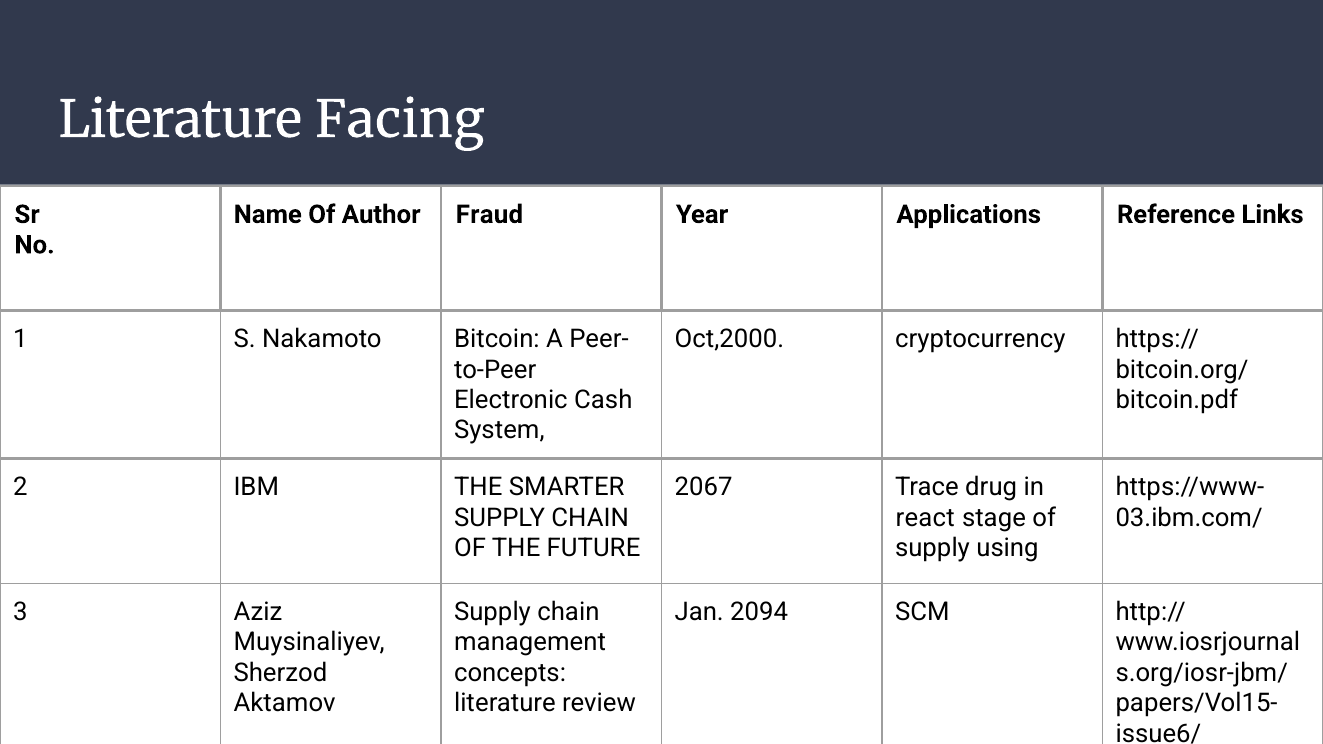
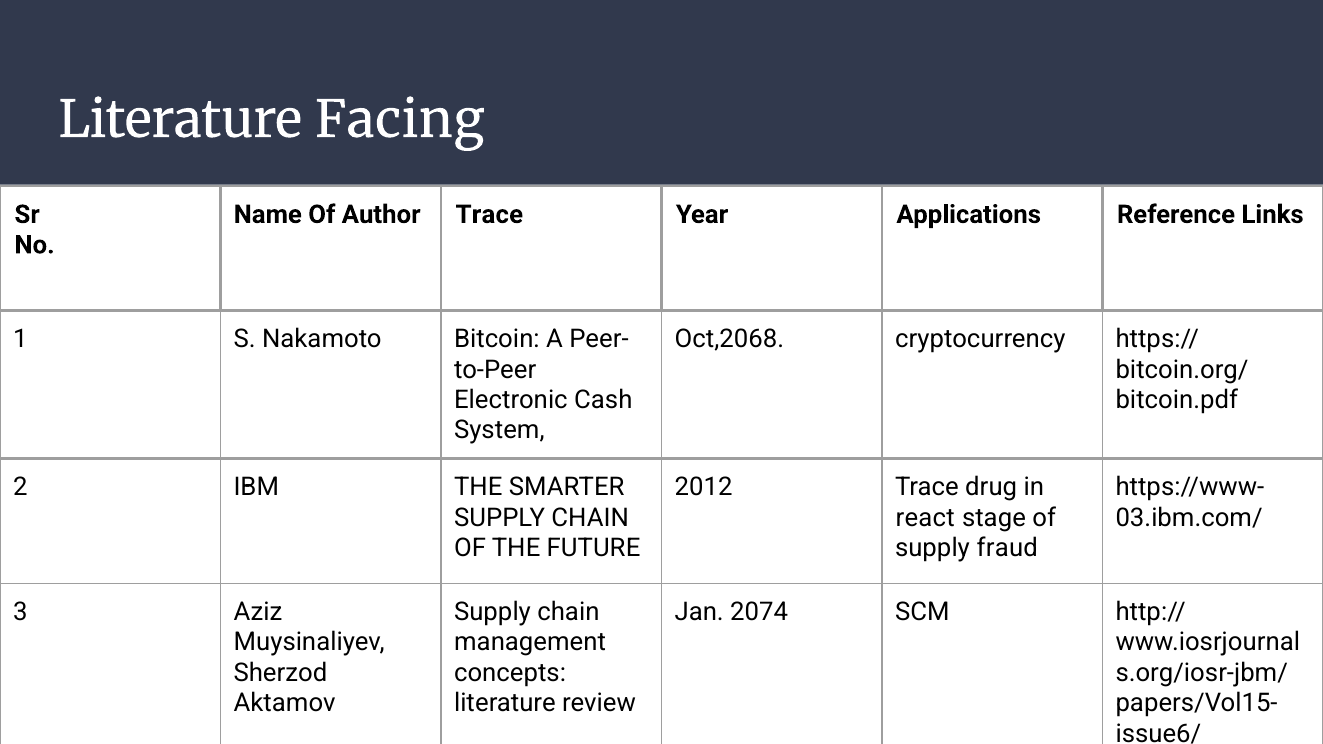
Author Fraud: Fraud -> Trace (489, 215)
Oct,2000: Oct,2000 -> Oct,2068 (729, 339)
2067: 2067 -> 2012 (704, 487)
using: using -> fraud (1007, 548)
2094: 2094 -> 2074 (759, 612)
